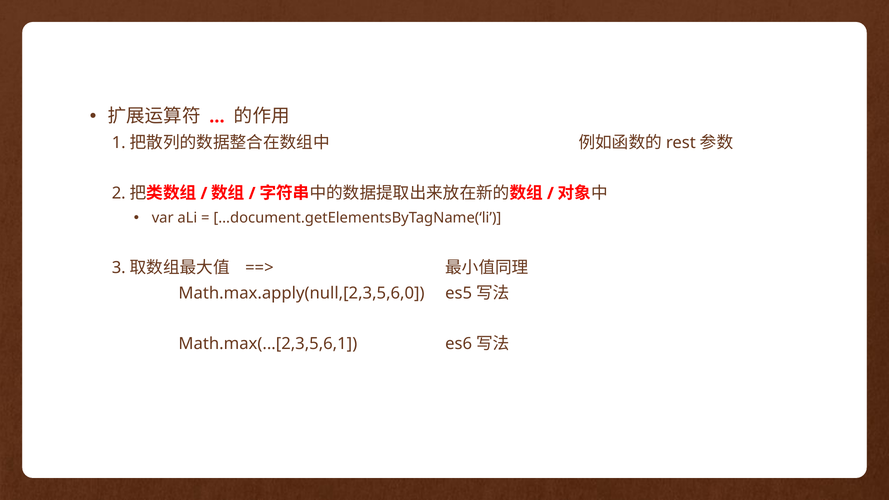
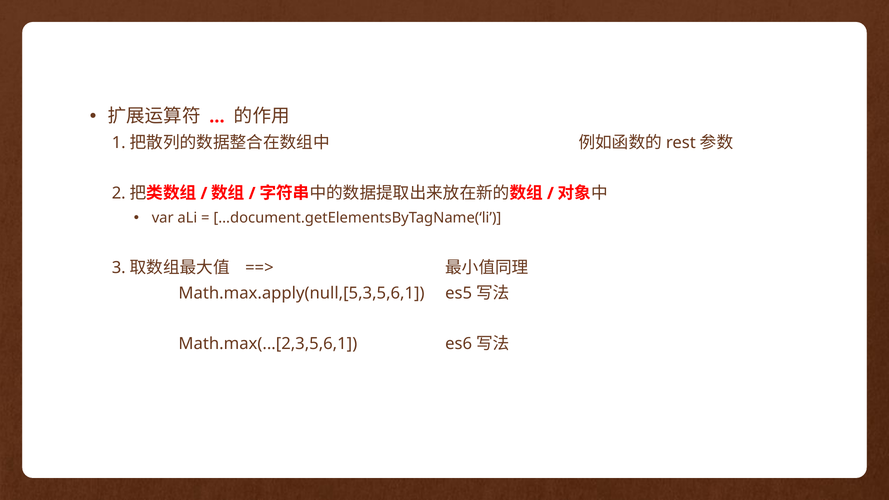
Math.max.apply(null,[2,3,5,6,0: Math.max.apply(null,[2,3,5,6,0 -> Math.max.apply(null,[5,3,5,6,1 (302, 293)
